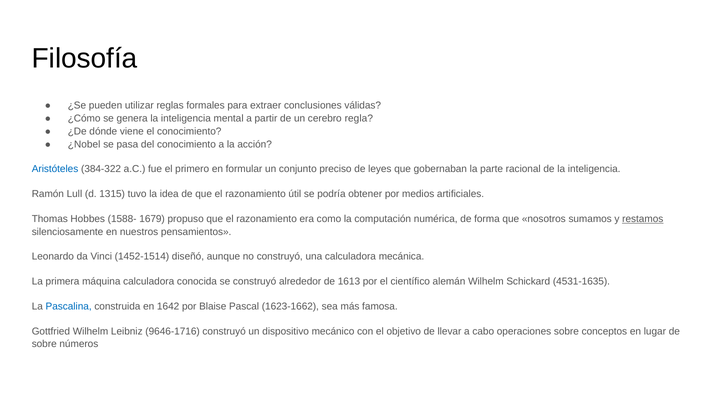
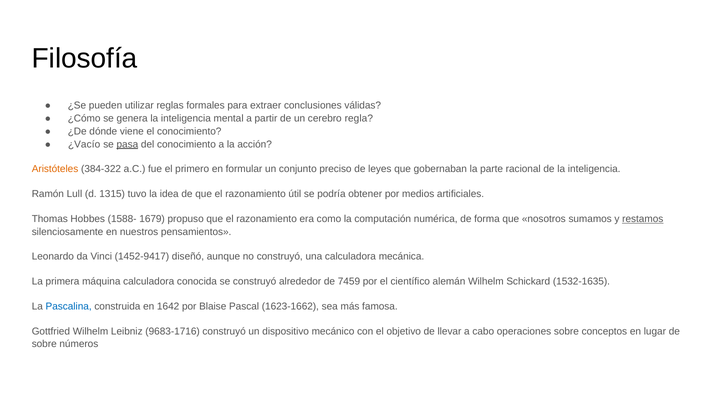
¿Nobel: ¿Nobel -> ¿Vacío (84, 144)
pasa underline: none -> present (127, 144)
Aristóteles colour: blue -> orange (55, 169)
1452-1514: 1452-1514 -> 1452-9417 (142, 256)
1613: 1613 -> 7459 (349, 281)
4531-1635: 4531-1635 -> 1532-1635 (581, 281)
9646-1716: 9646-1716 -> 9683-1716 (173, 331)
